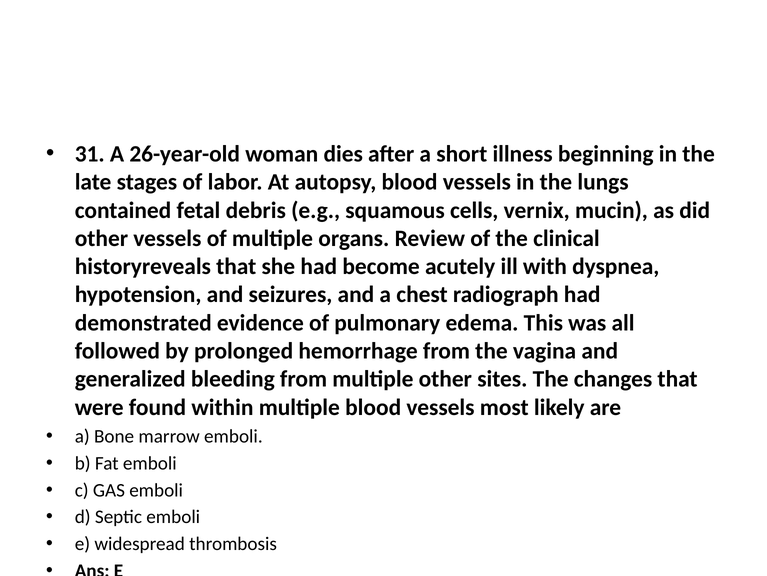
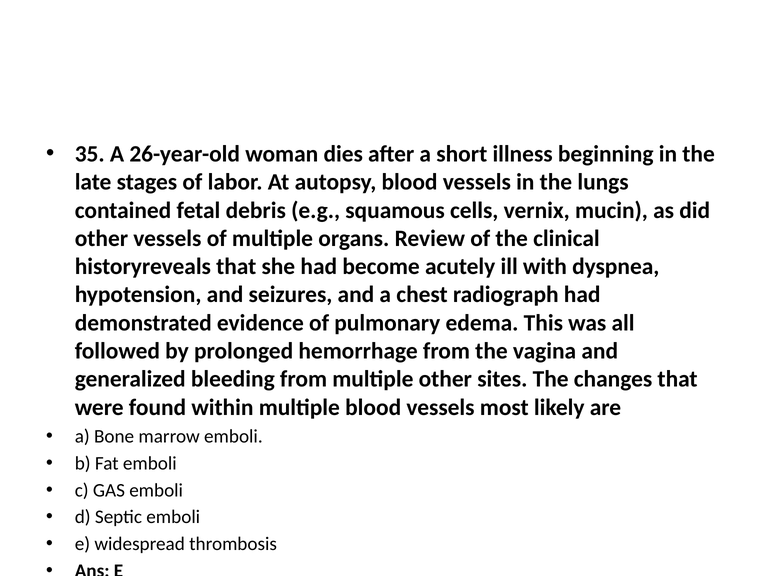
31: 31 -> 35 (90, 154)
